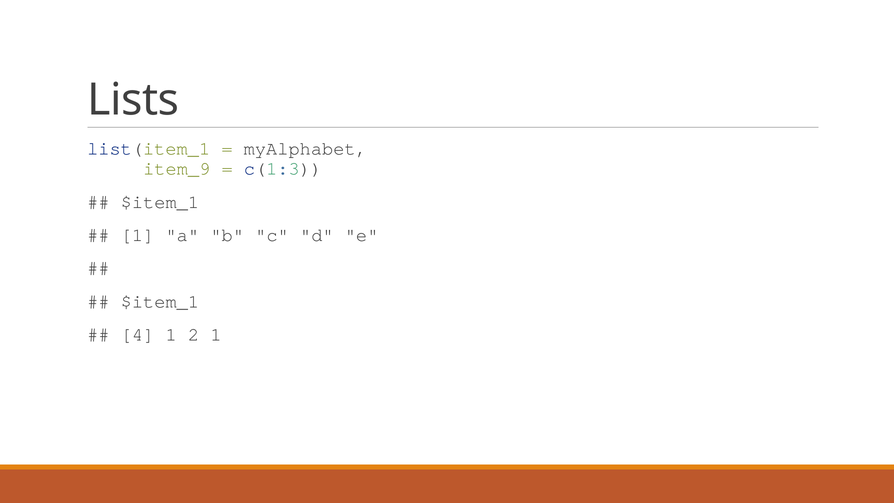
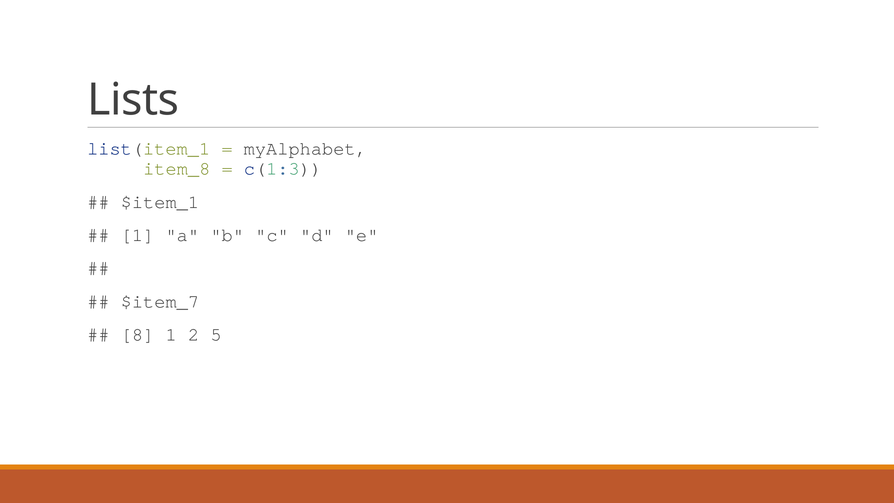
item_9: item_9 -> item_8 (177, 169)
$item_1: $item_1 -> $item_7 (160, 301)
4: 4 -> 8 (138, 335)
2 1: 1 -> 5 (216, 335)
